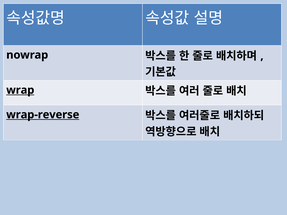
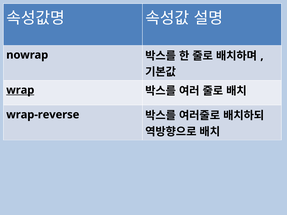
wrap-reverse underline: present -> none (43, 115)
